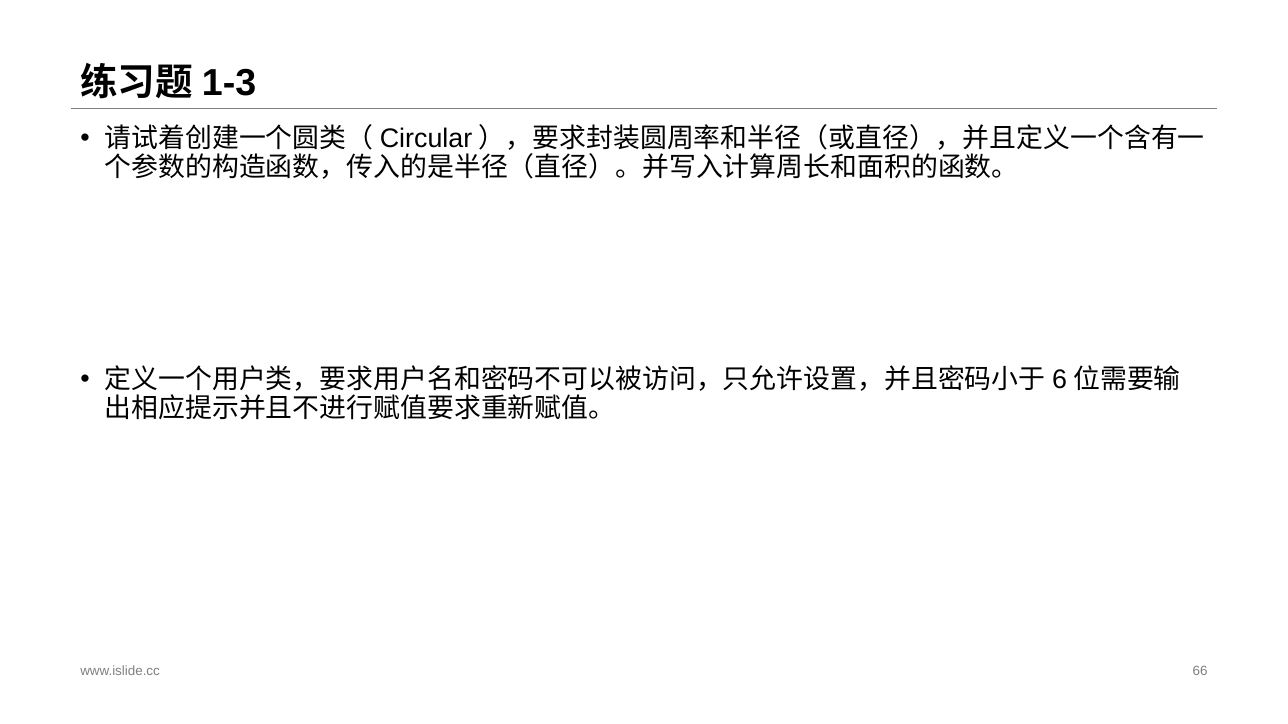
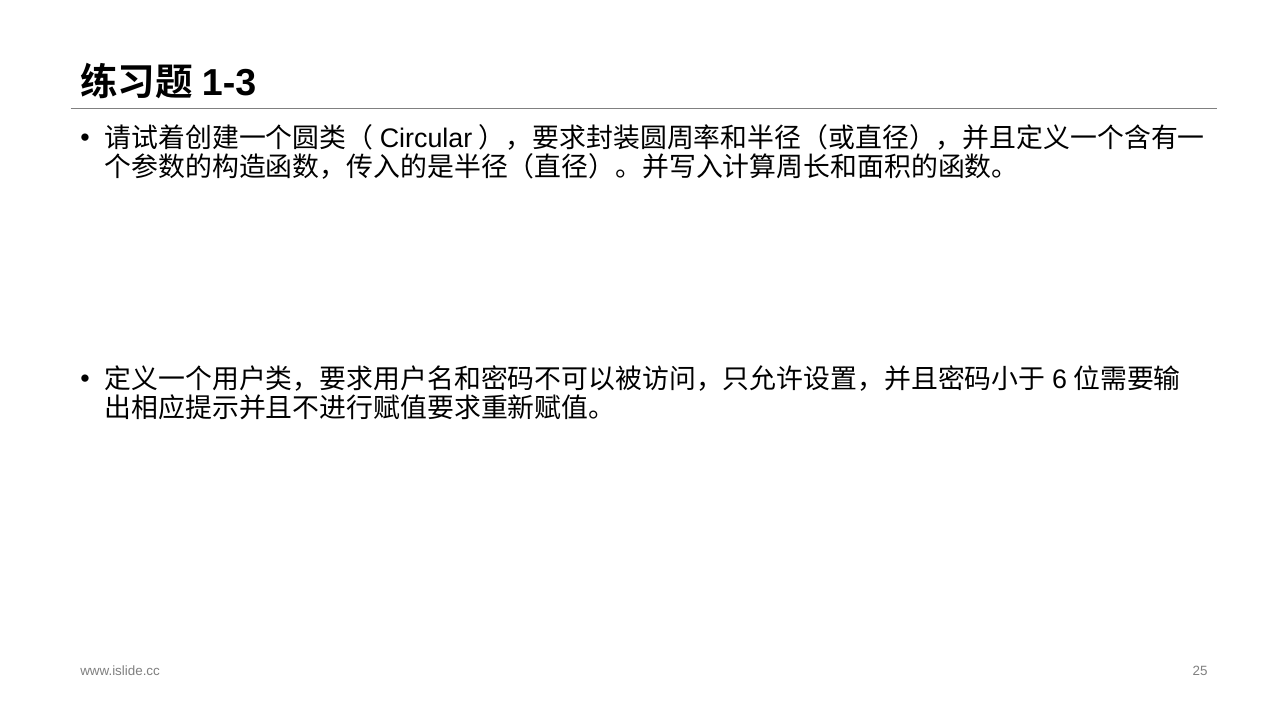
66: 66 -> 25 (1200, 671)
